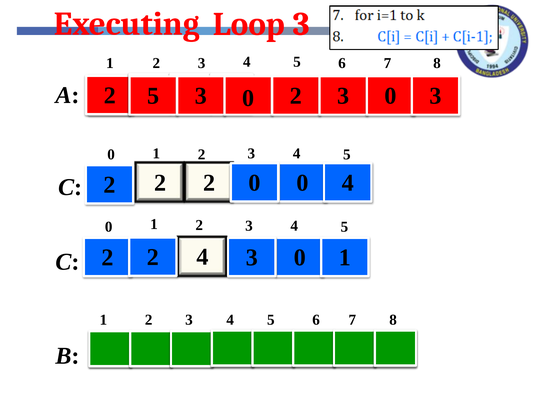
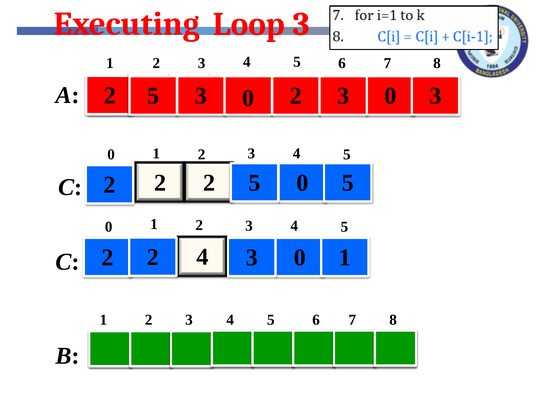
0: 0 -> 5 (254, 183)
4: 4 -> 5 (348, 183)
